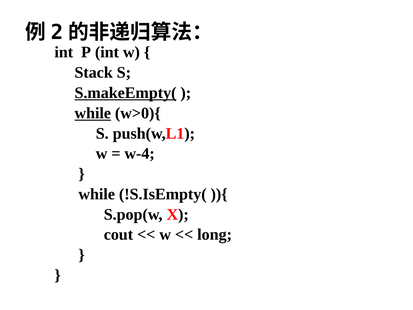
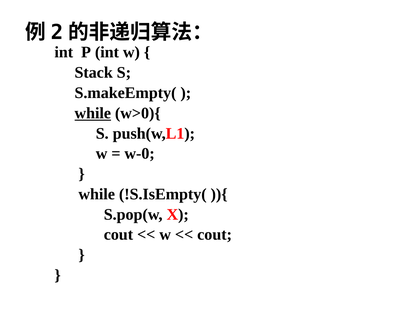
S.makeEmpty( underline: present -> none (125, 93)
w-4: w-4 -> w-0 (140, 154)
long: long -> cout (215, 234)
